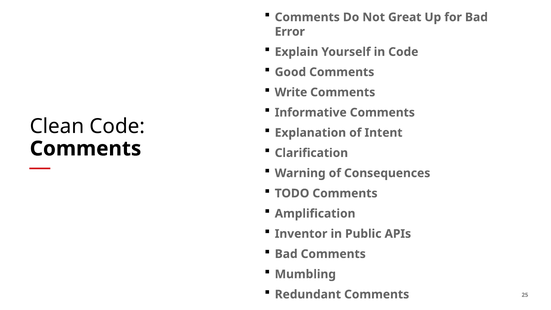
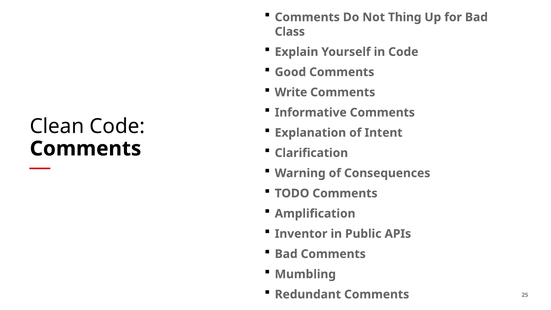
Great: Great -> Thing (405, 17)
Error: Error -> Class (290, 32)
